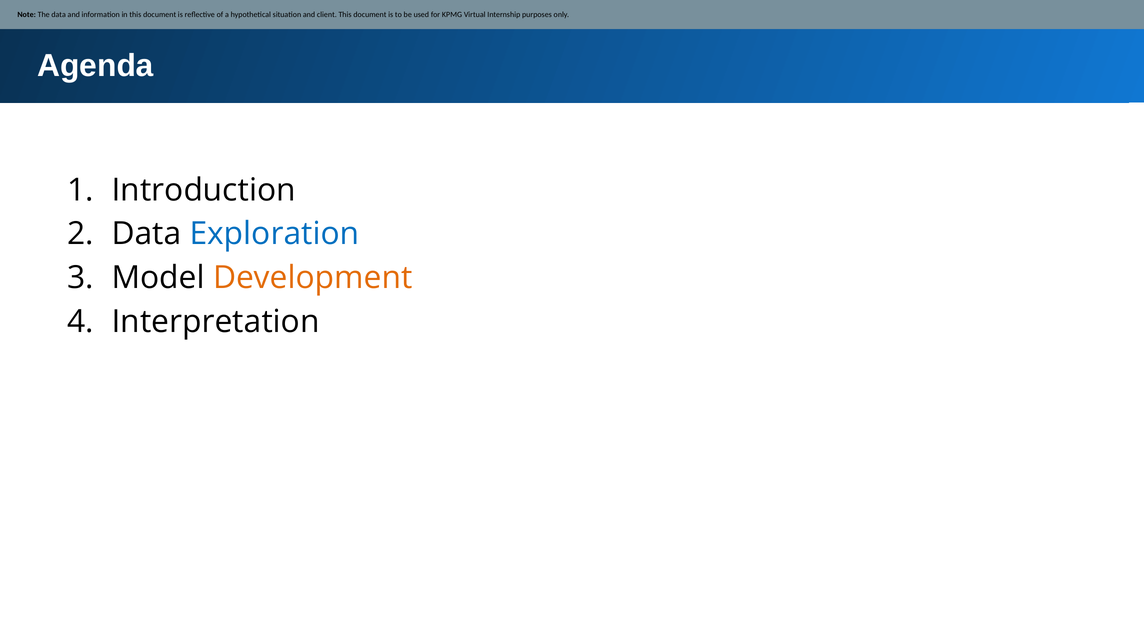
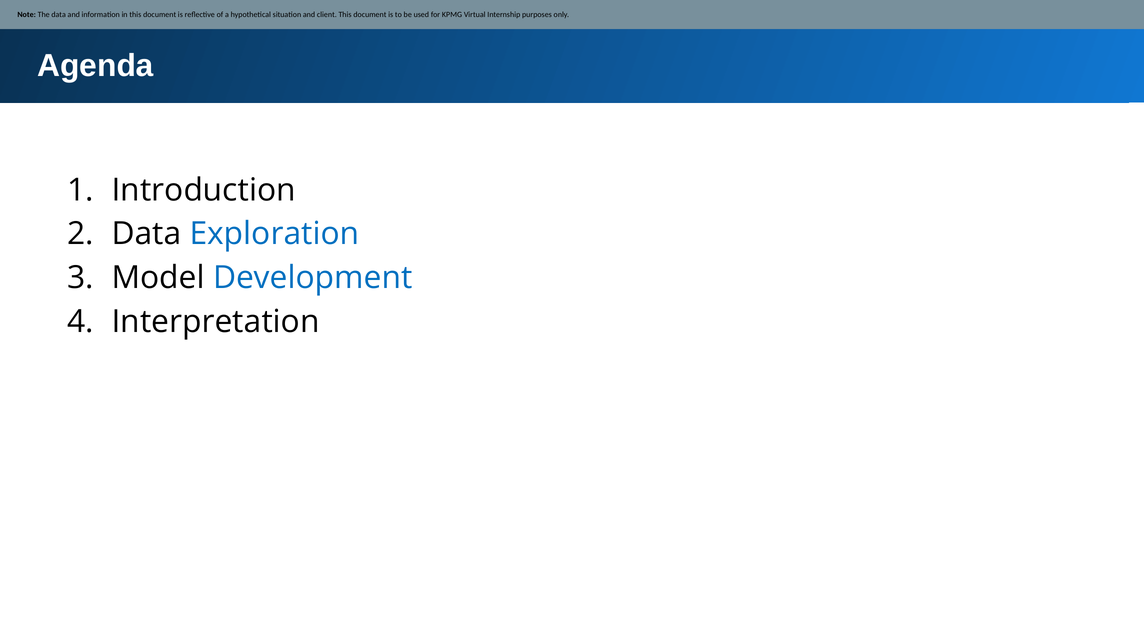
Development colour: orange -> blue (313, 278)
